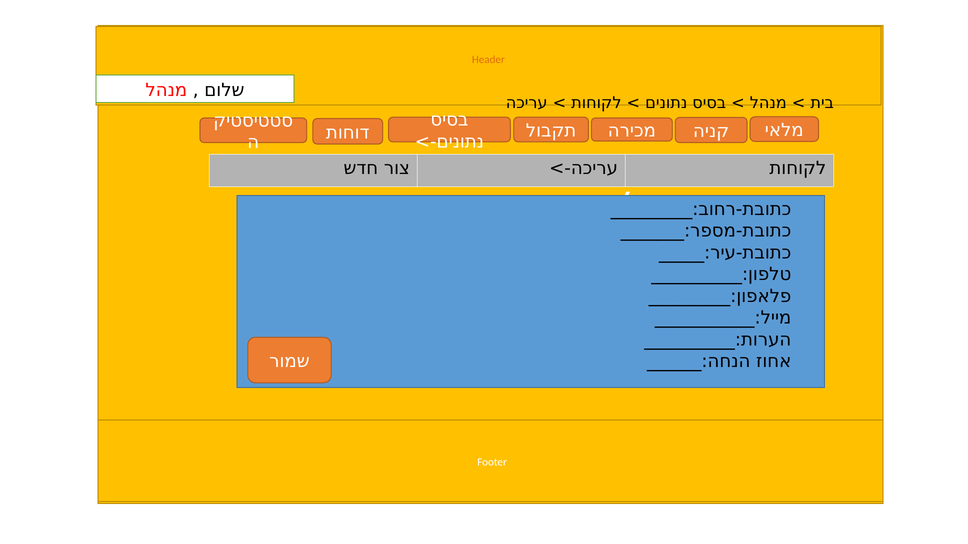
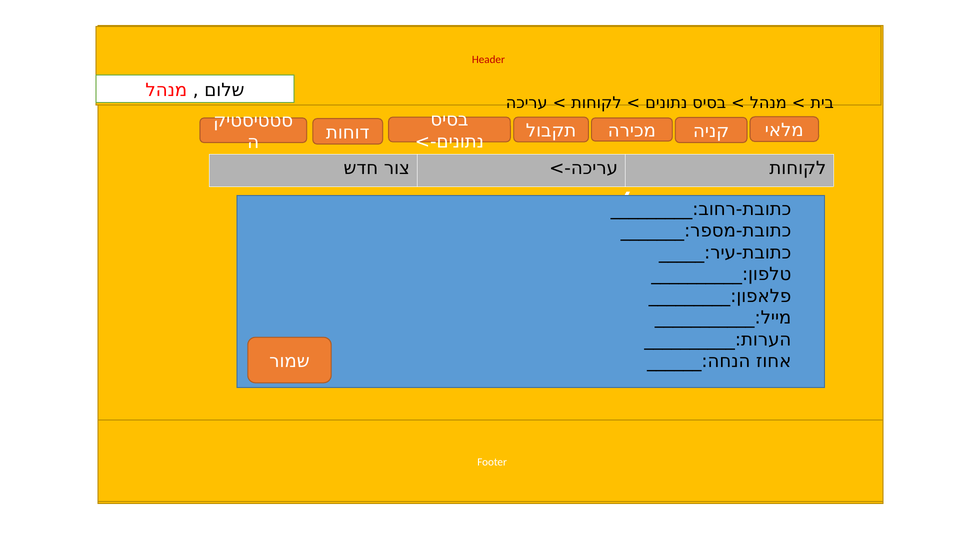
Header colour: orange -> red (488, 60)
